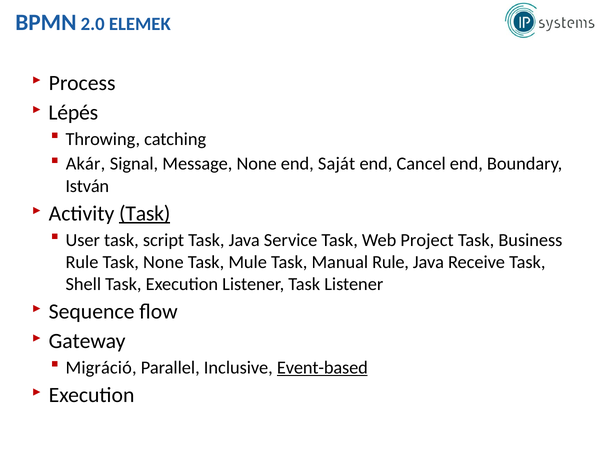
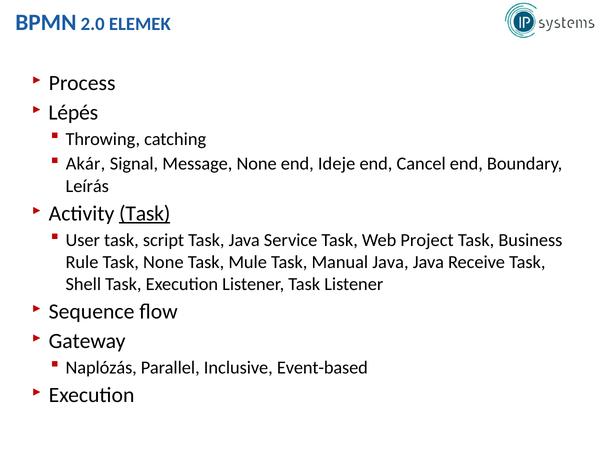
Saját: Saját -> Ideje (337, 164)
István: István -> Leírás (87, 186)
Manual Rule: Rule -> Java (390, 262)
Migráció: Migráció -> Naplózás (101, 367)
Event-based underline: present -> none (322, 367)
